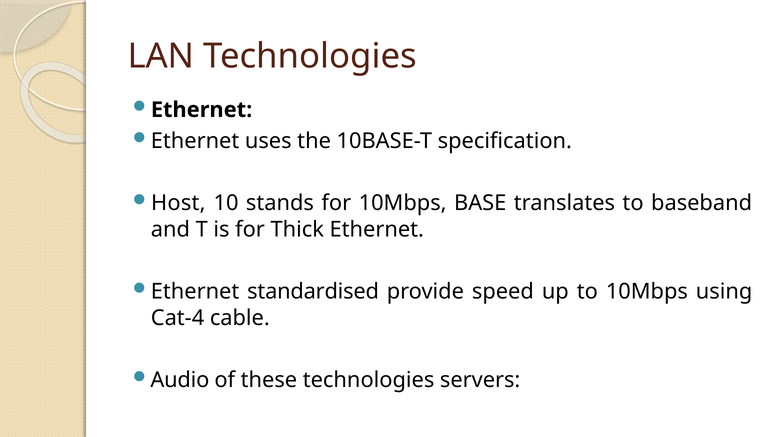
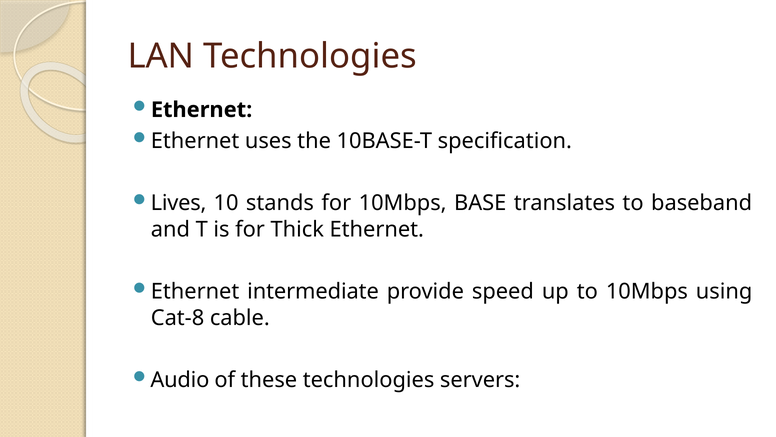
Host: Host -> Lives (179, 203)
standardised: standardised -> intermediate (313, 291)
Cat-4: Cat-4 -> Cat-8 (178, 317)
